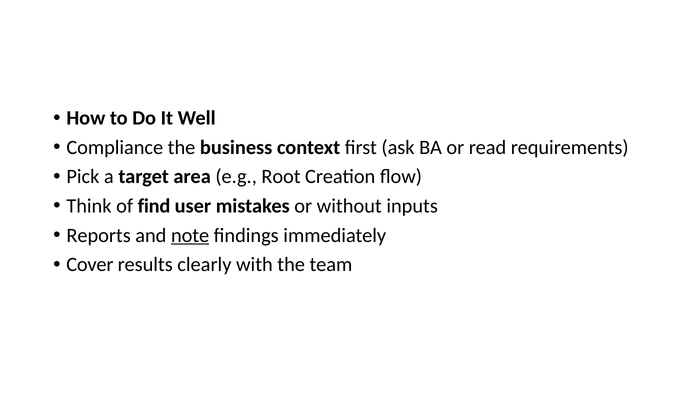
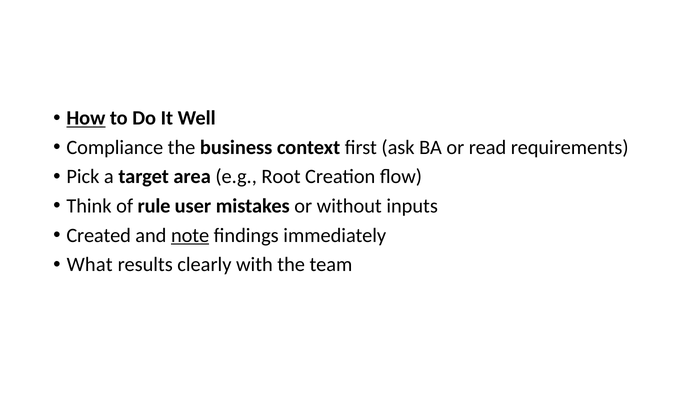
How underline: none -> present (86, 118)
find: find -> rule (154, 206)
Reports: Reports -> Created (99, 235)
Cover: Cover -> What (90, 265)
